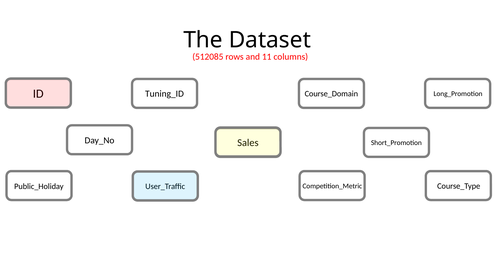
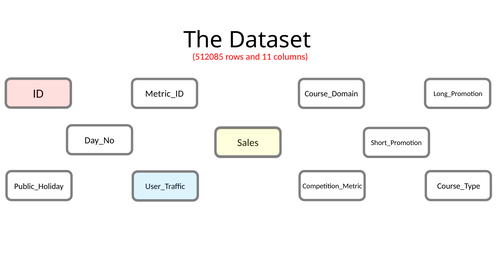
Tuning_ID: Tuning_ID -> Metric_ID (164, 94)
